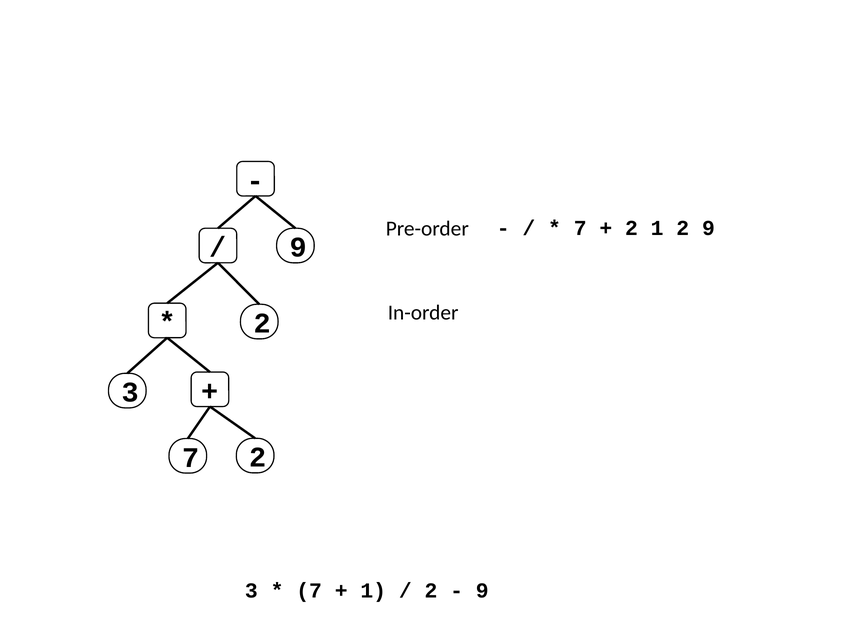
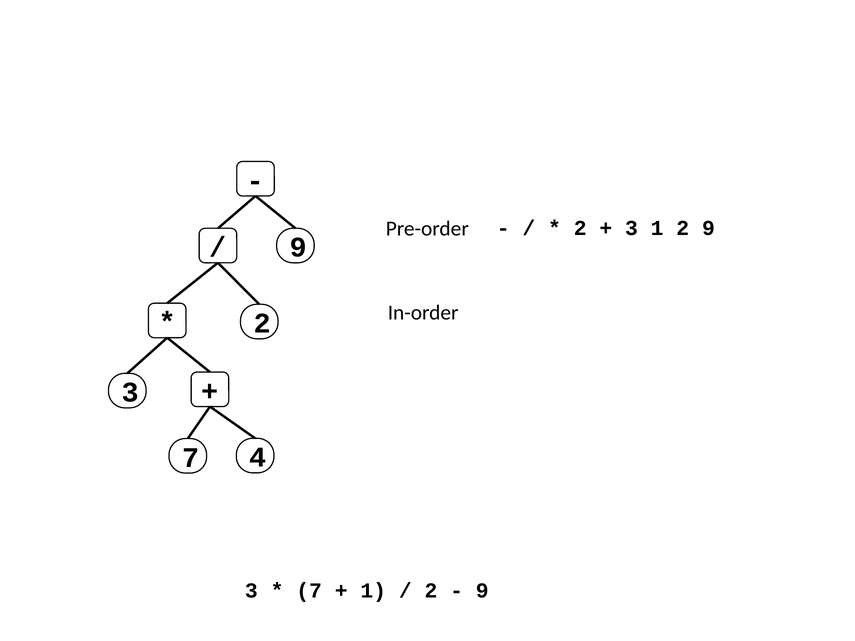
7: 7 -> 2 (580, 228)
2: 2 -> 3 (631, 228)
7 2: 2 -> 4 (258, 458)
